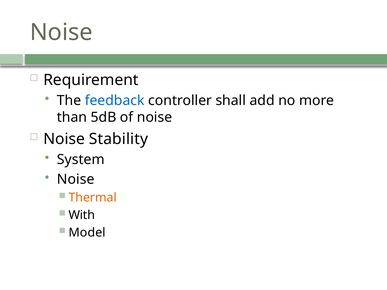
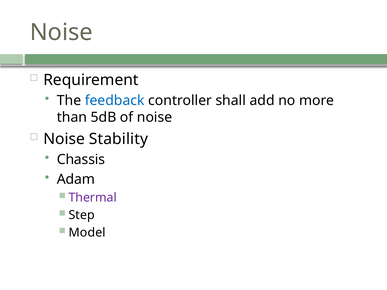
System: System -> Chassis (81, 160)
Noise: Noise -> Adam (76, 179)
Thermal colour: orange -> purple (93, 198)
With: With -> Step (82, 215)
